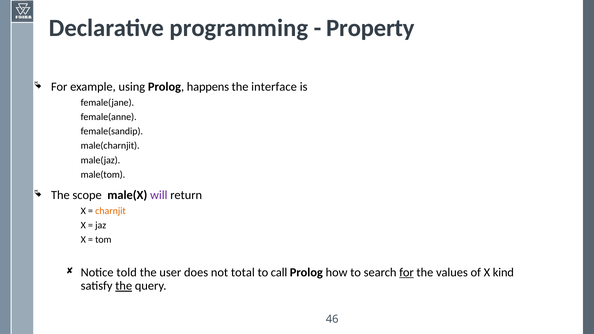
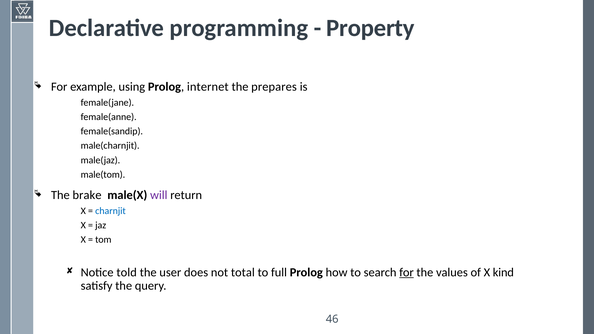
happens: happens -> internet (208, 87)
interface: interface -> prepares (274, 87)
scope: scope -> brake (87, 195)
charnjit colour: orange -> blue (111, 211)
call: call -> full (279, 273)
the underline: present -> none (124, 286)
